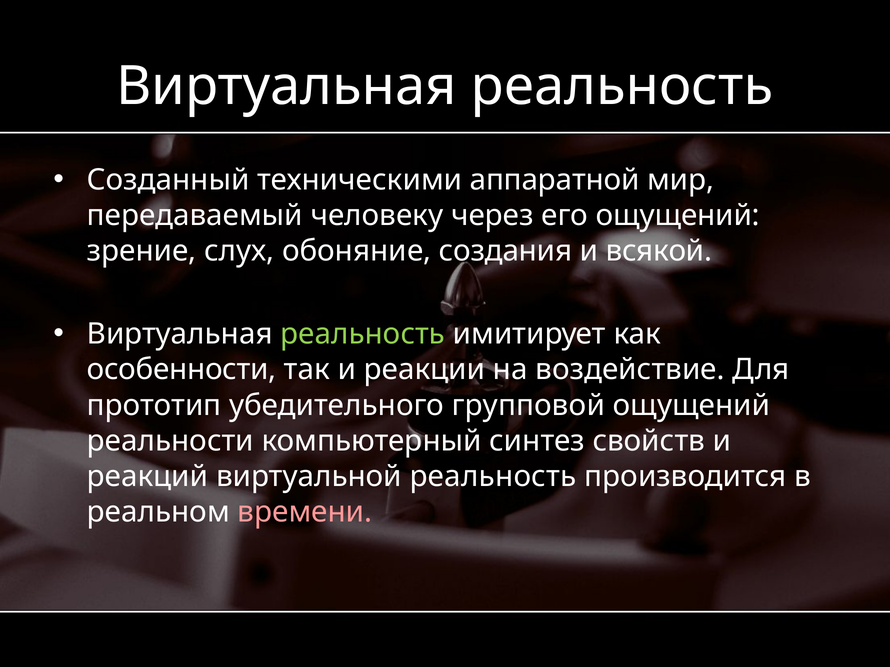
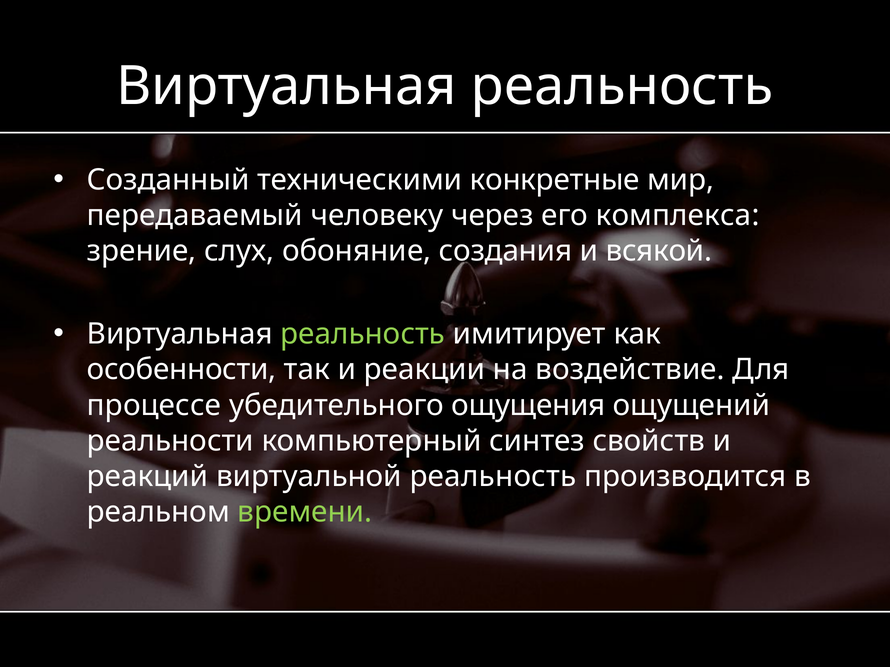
аппаратной: аппаратной -> конкретные (555, 180)
его ощущений: ощущений -> комплекса (678, 216)
прототип: прототип -> процессе (154, 406)
групповой: групповой -> ощущения (529, 406)
времени colour: pink -> light green (305, 512)
